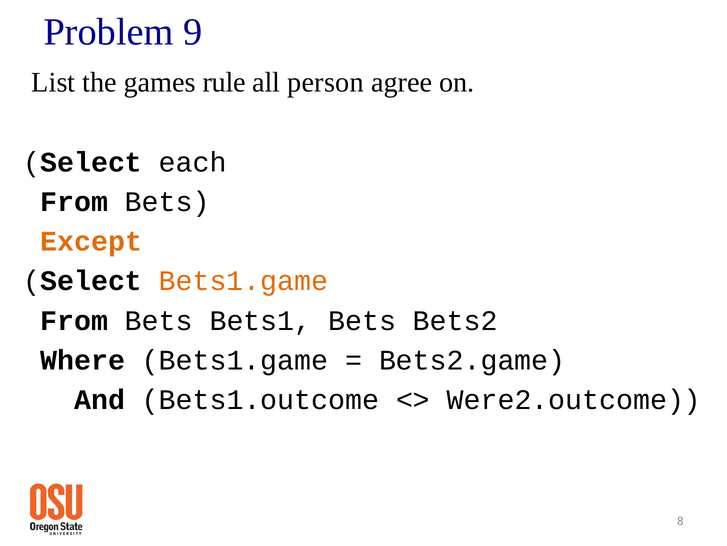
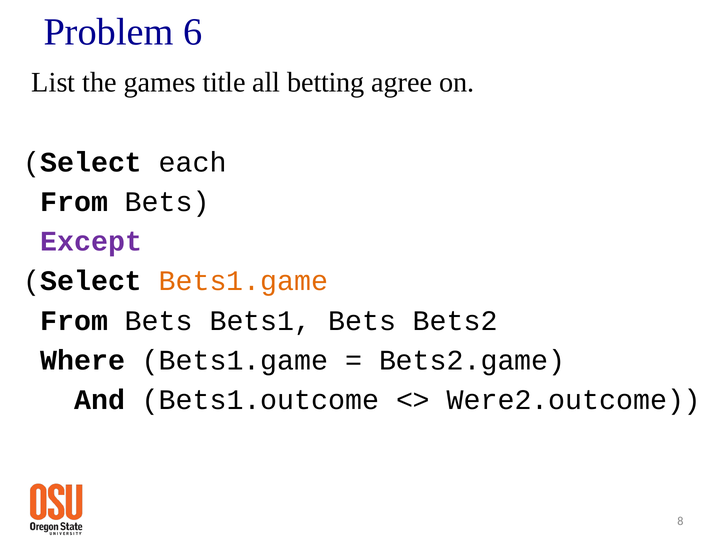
9: 9 -> 6 (193, 32)
rule: rule -> title (224, 82)
person: person -> betting (326, 82)
Except colour: orange -> purple (91, 241)
